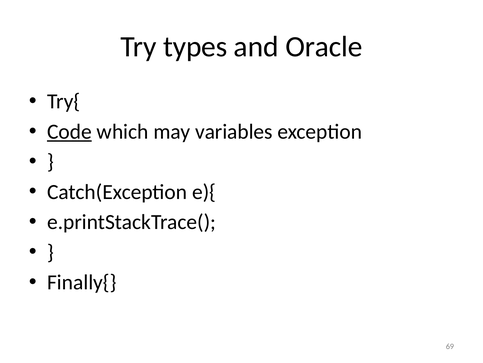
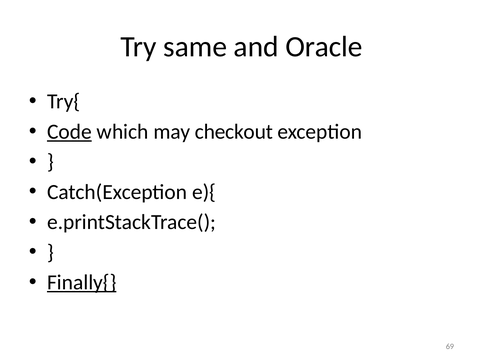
types: types -> same (195, 47)
variables: variables -> checkout (234, 131)
Finally{ underline: none -> present (82, 282)
